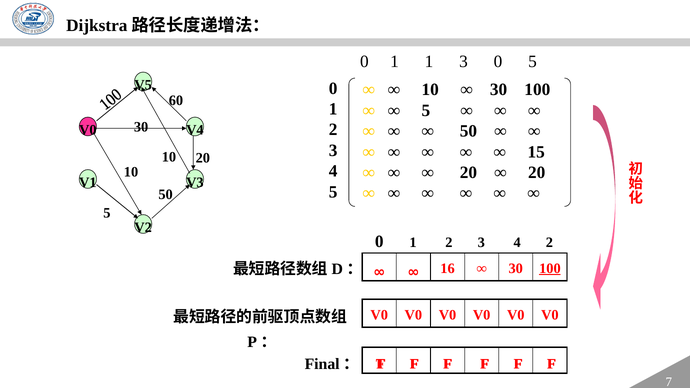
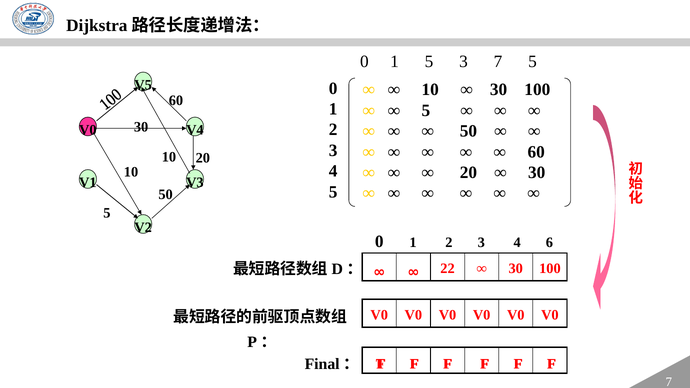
1 1: 1 -> 5 (429, 61)
3 0: 0 -> 7 (498, 61)
15: 15 -> 60 (536, 152)
20: 20 -> 30 (537, 173)
4 2: 2 -> 6 (549, 243)
16: 16 -> 22 (448, 269)
100 underline: present -> none (550, 269)
